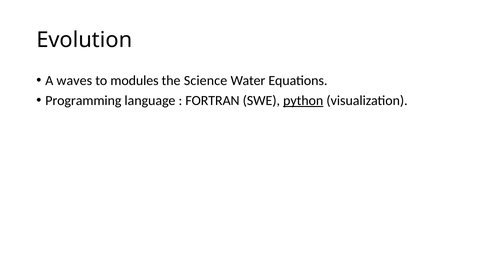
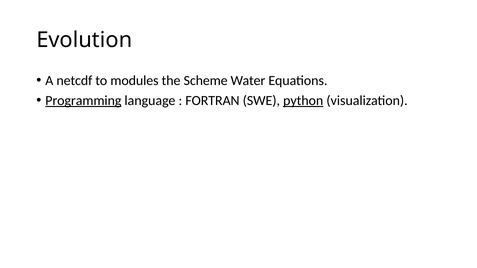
waves: waves -> netcdf (74, 81)
Science: Science -> Scheme (206, 81)
Programming underline: none -> present (83, 101)
